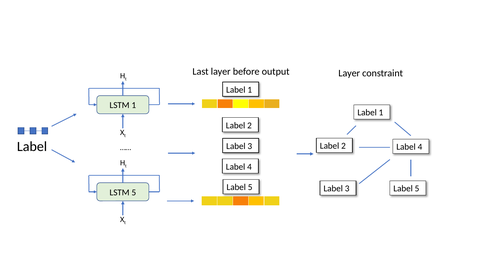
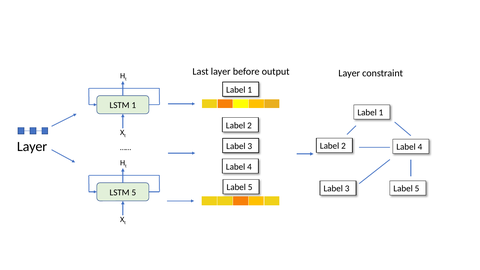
Label: Label -> Layer (32, 147)
